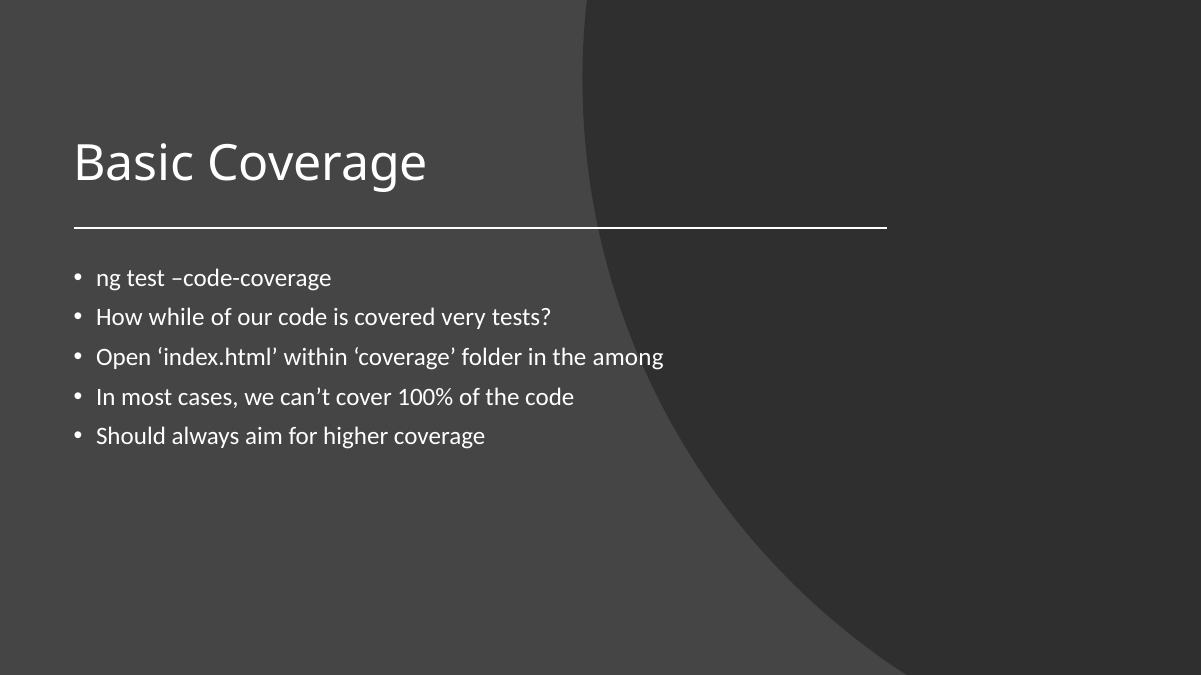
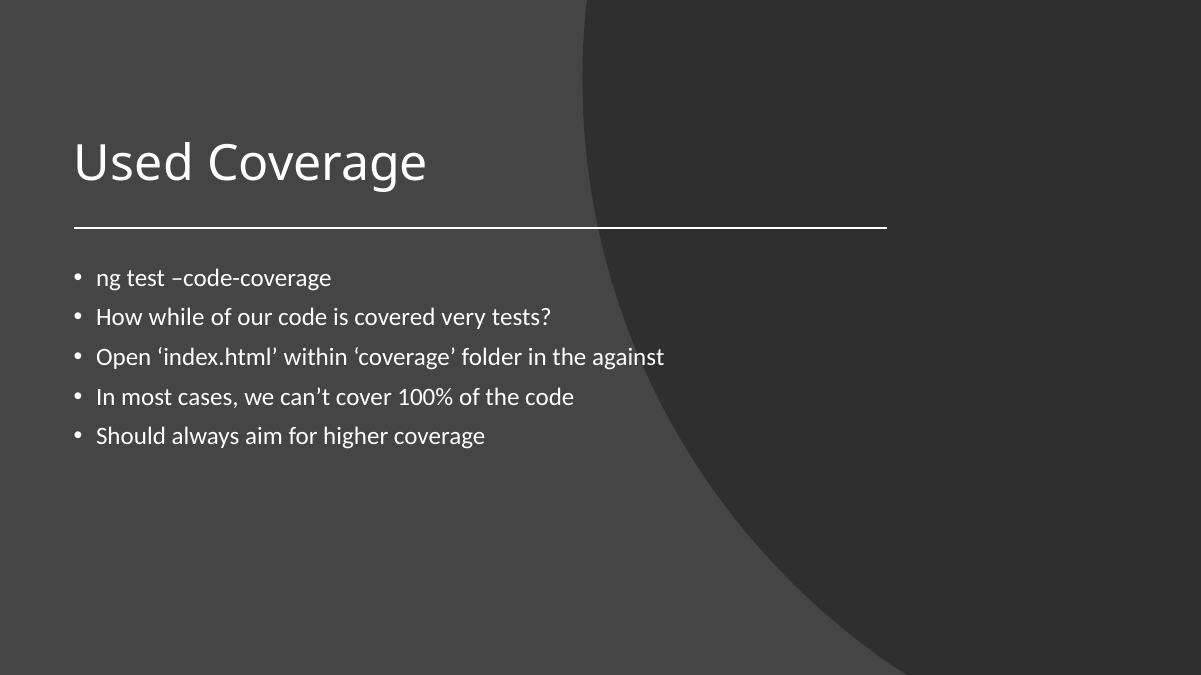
Basic: Basic -> Used (134, 164)
among: among -> against (628, 358)
